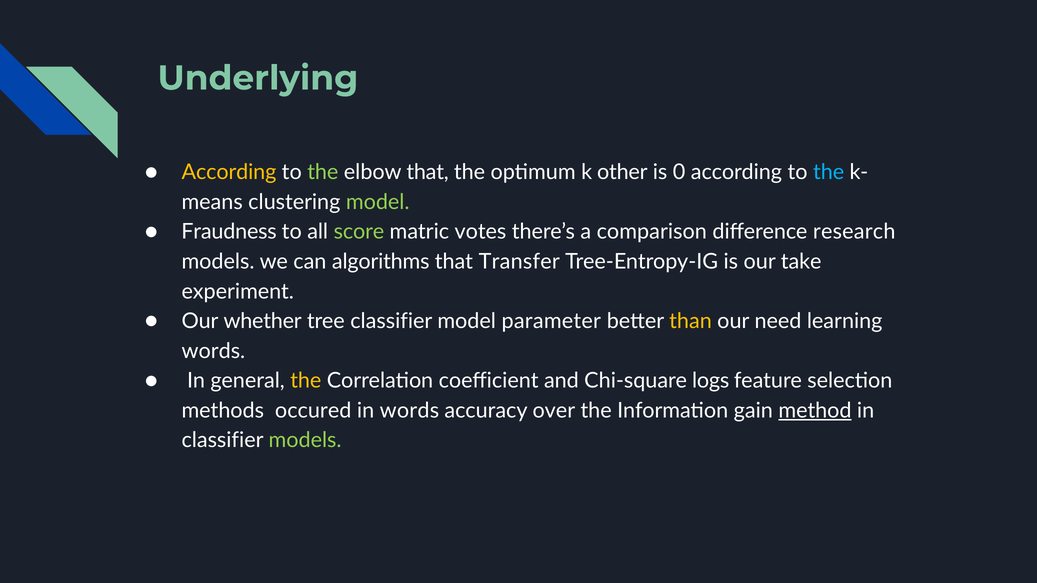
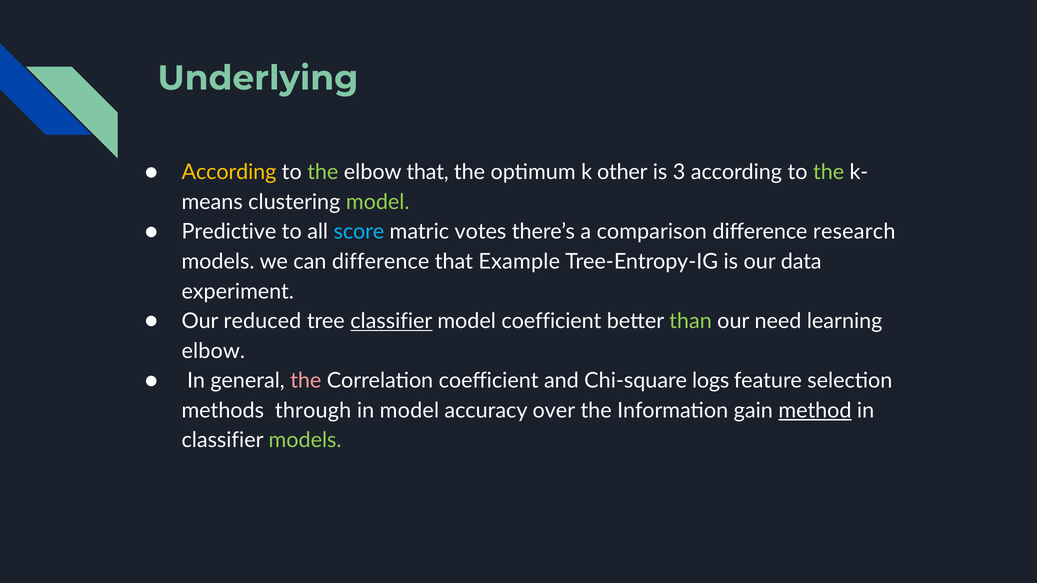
0: 0 -> 3 (679, 172)
the colour: light blue -> light green (829, 172)
Fraudness: Fraudness -> Predictive (229, 232)
score colour: light green -> light blue (359, 232)
can algorithms: algorithms -> difference (381, 262)
Transfer: Transfer -> Example (519, 262)
take: take -> data (801, 262)
whether: whether -> reduced (262, 321)
classifier underline: none -> present (391, 321)
model parameter: parameter -> coefficient (551, 321)
than colour: yellow -> light green (691, 321)
words: words -> elbow (213, 351)
the colour: yellow -> pink (306, 381)
occured: occured -> through (313, 411)
in words: words -> model (409, 411)
